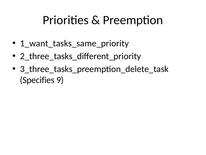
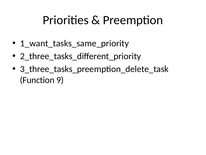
Specifies: Specifies -> Function (37, 80)
